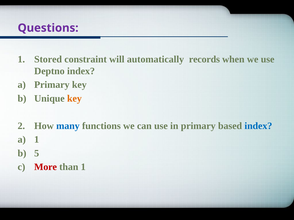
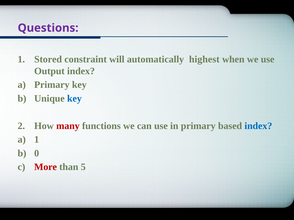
records: records -> highest (204, 59)
Deptno: Deptno -> Output (49, 71)
key colour: orange -> blue (74, 99)
many colour: blue -> red (68, 126)
5: 5 -> 0 (37, 154)
than 1: 1 -> 5 (83, 167)
